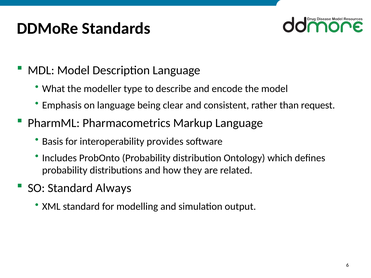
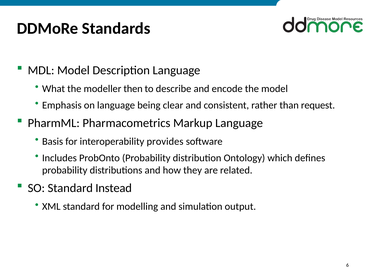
type: type -> then (133, 89)
Always: Always -> Instead (114, 188)
